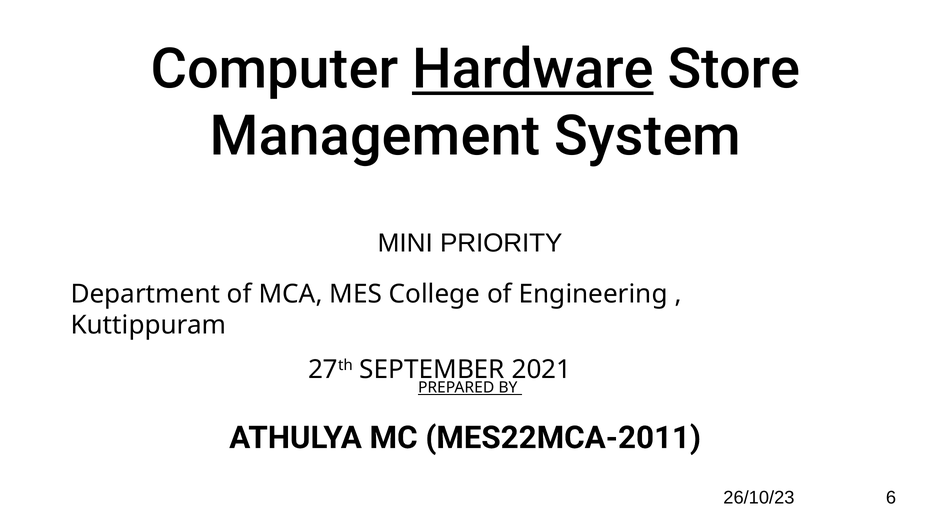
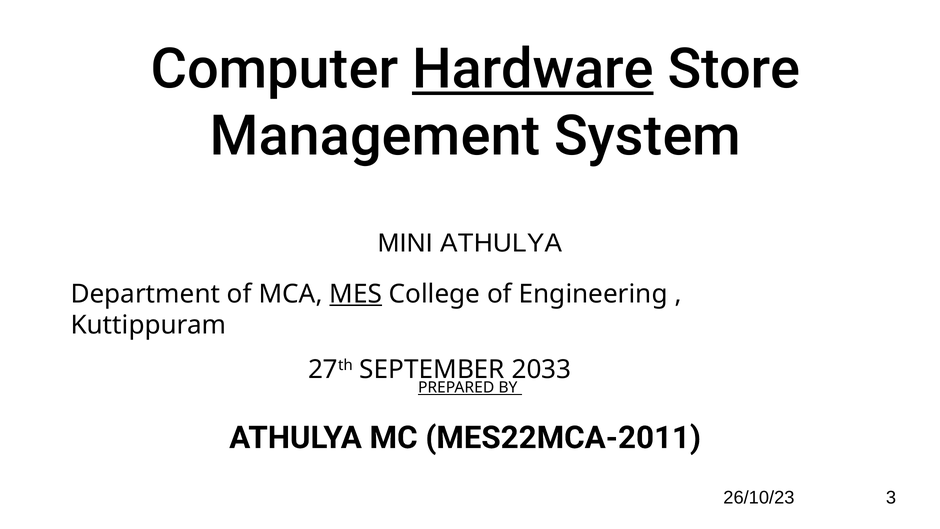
MINI PRIORITY: PRIORITY -> ATHULYA (501, 243)
MES underline: none -> present (356, 294)
2021: 2021 -> 2033 (541, 370)
6: 6 -> 3 (891, 498)
